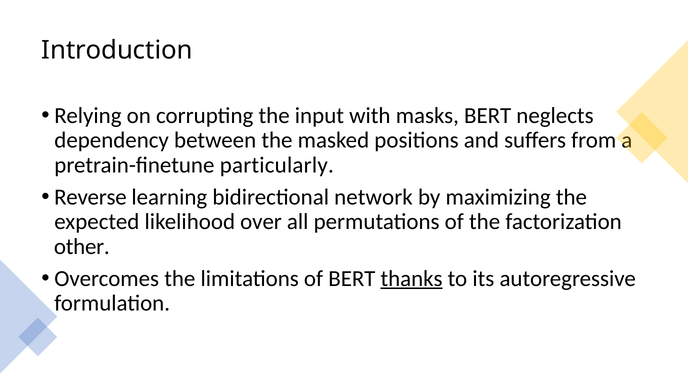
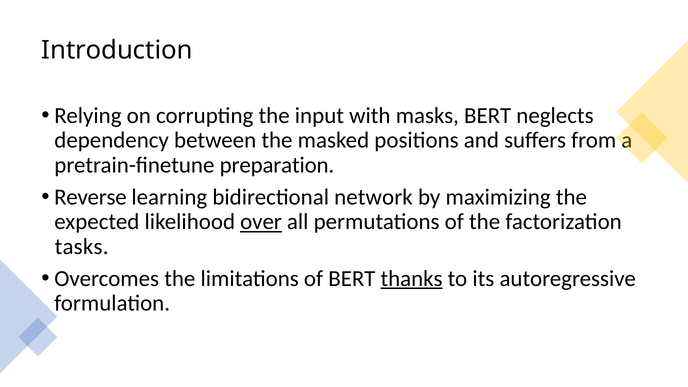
particularly: particularly -> preparation (277, 165)
over underline: none -> present (261, 222)
other: other -> tasks (82, 247)
